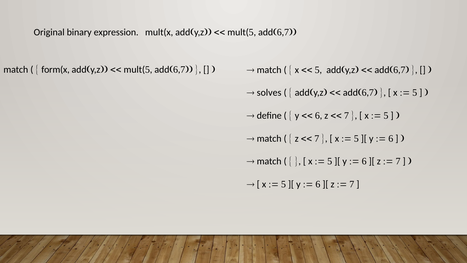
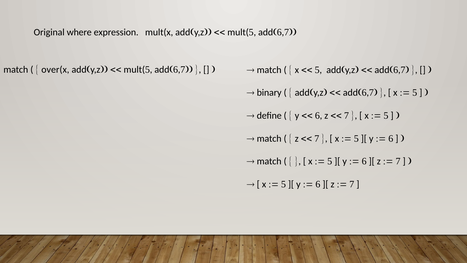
binary: binary -> where (79, 32)
form(x: form(x -> over(x (55, 70)
solves: solves -> binary (269, 93)
